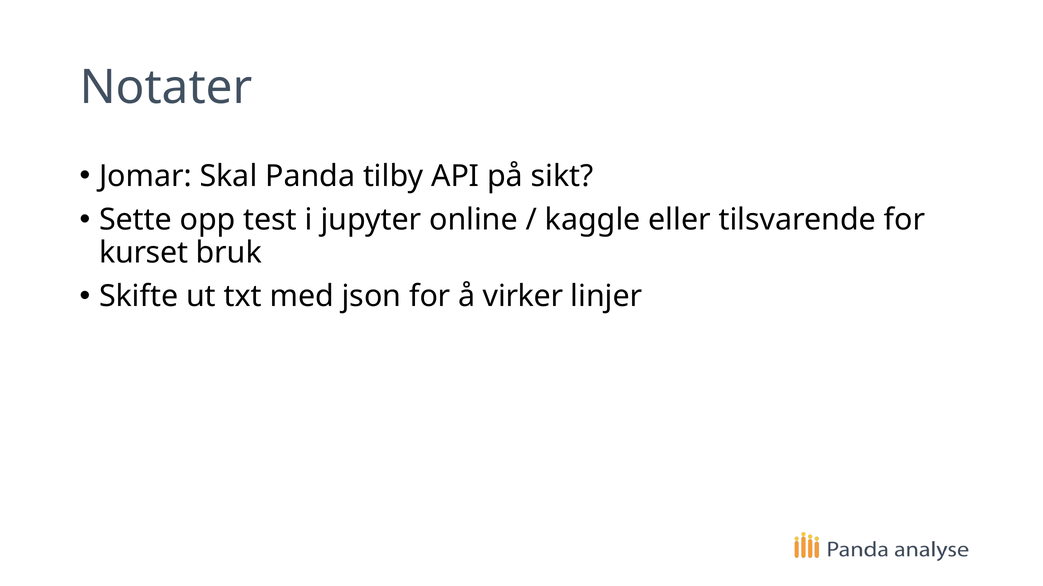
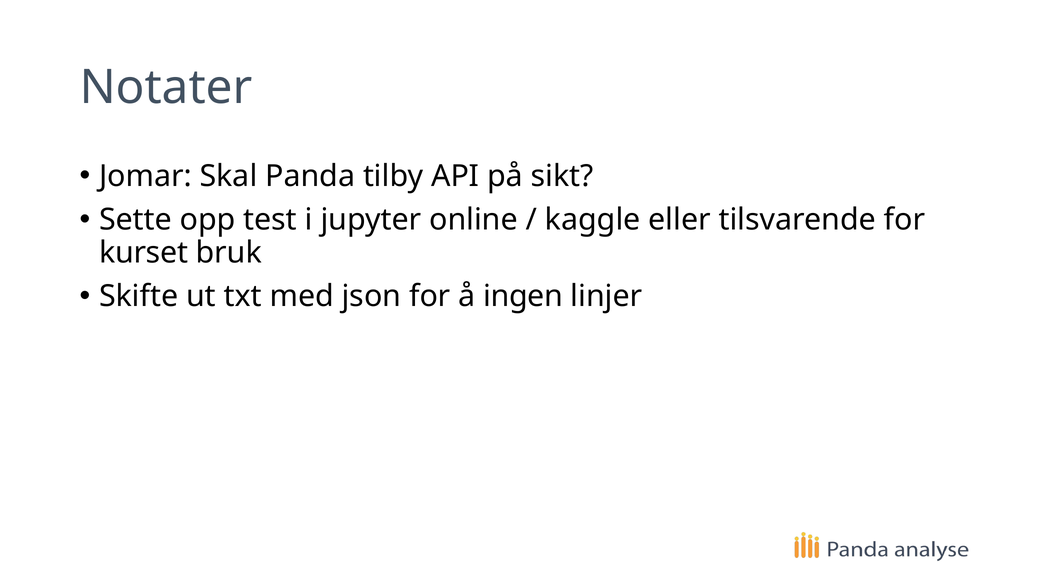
virker: virker -> ingen (523, 297)
